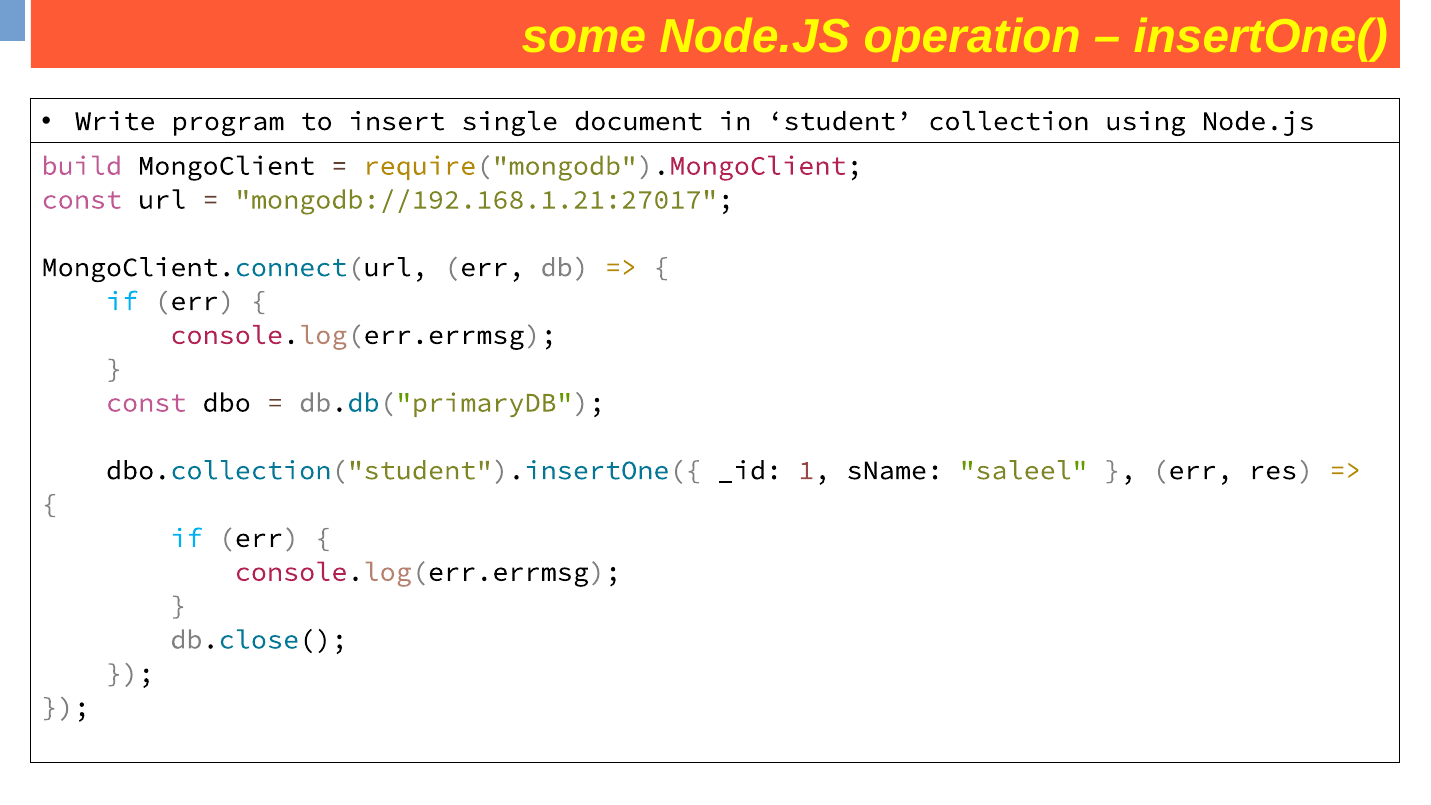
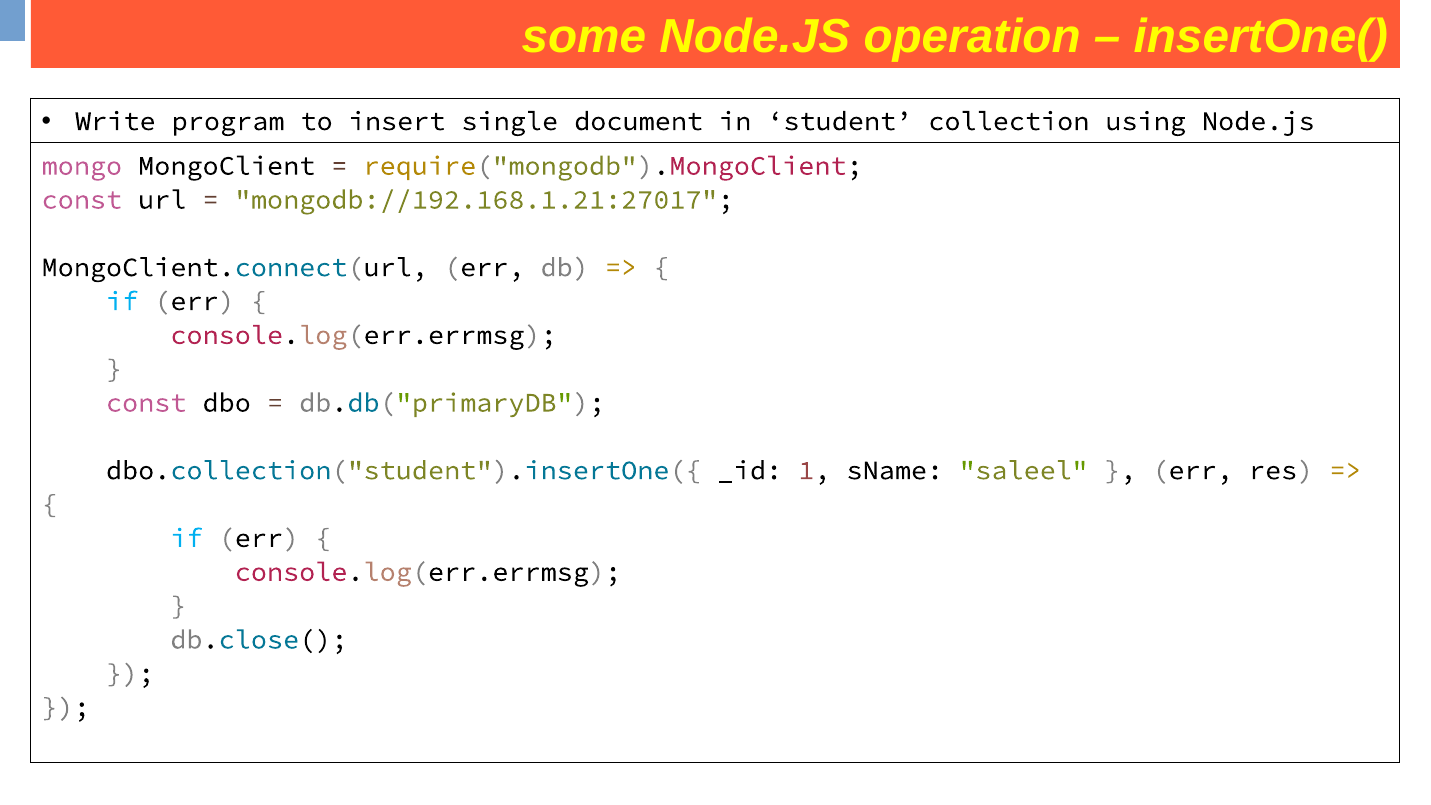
build: build -> mongo (82, 166)
